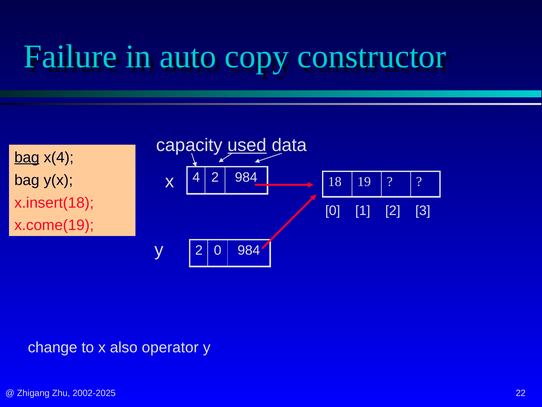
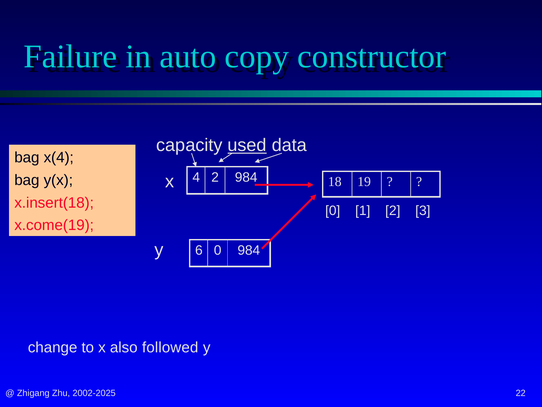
bag underline: present -> none (27, 157)
y 2: 2 -> 6 (199, 250)
operator: operator -> followed (170, 347)
